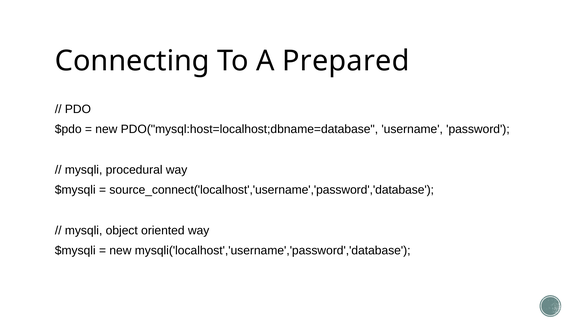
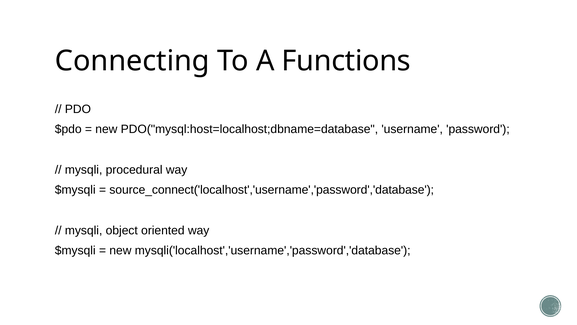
Prepared: Prepared -> Functions (346, 61)
